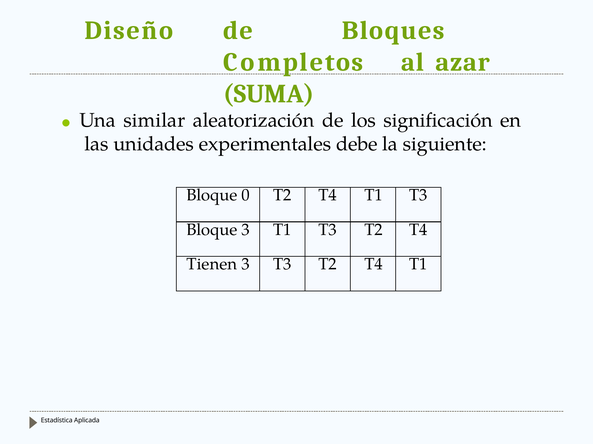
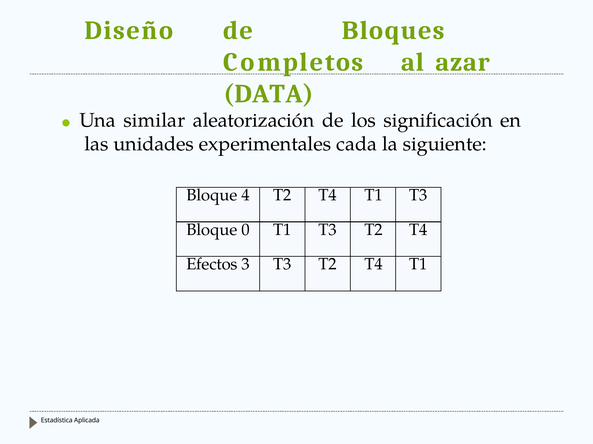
SUMA: SUMA -> DATA (269, 94)
debe: debe -> cada (357, 144)
0: 0 -> 4 (246, 195)
Bloque 3: 3 -> 0 (246, 230)
Tienen: Tienen -> Efectos (212, 265)
